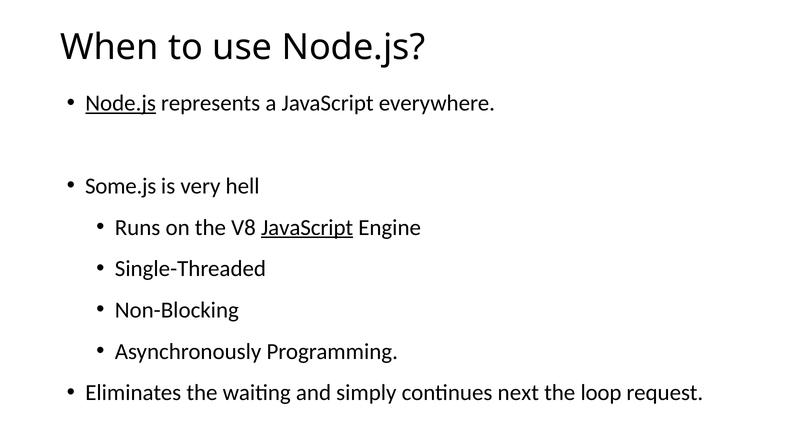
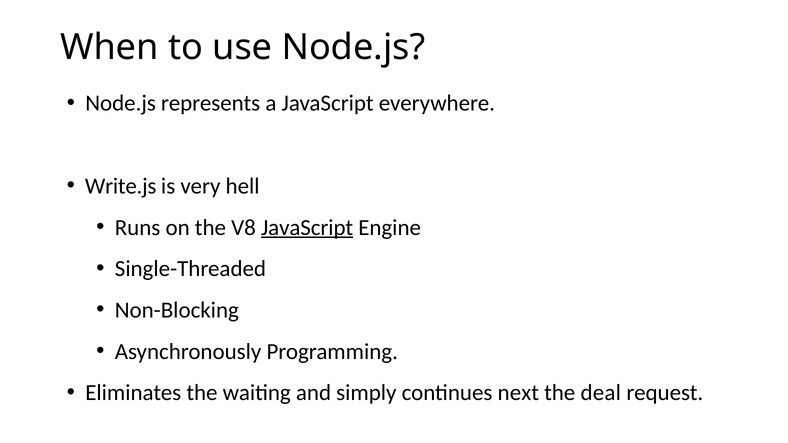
Node.js underline: present -> none (121, 103)
Some.js: Some.js -> Write.js (121, 186)
loop: loop -> deal (601, 393)
